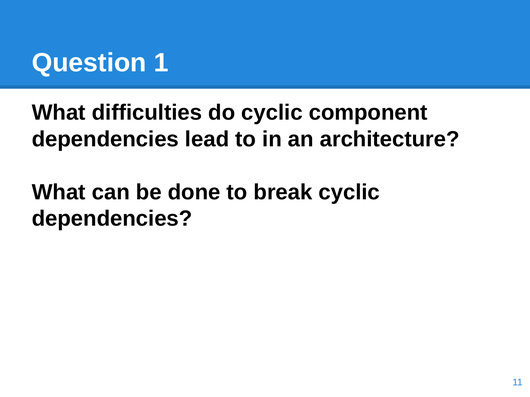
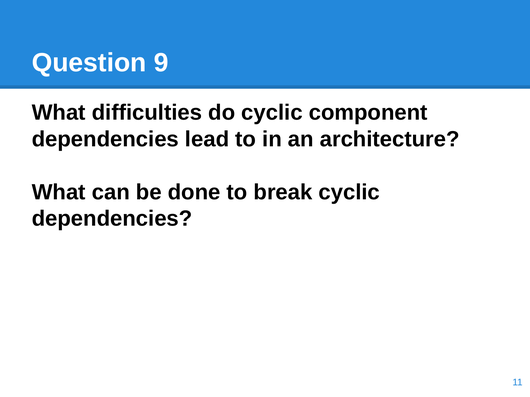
1: 1 -> 9 (161, 63)
